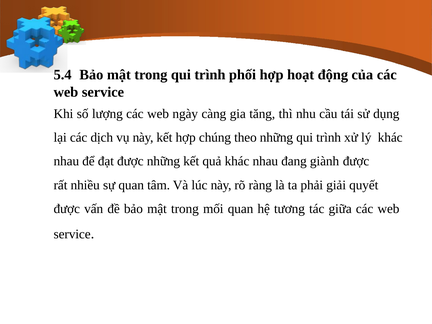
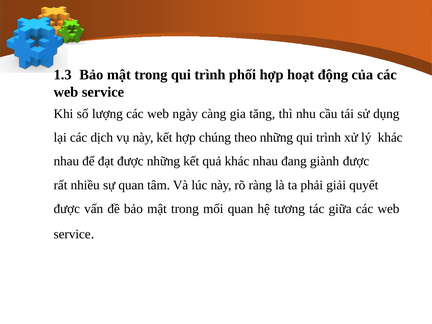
5.4: 5.4 -> 1.3 (63, 75)
